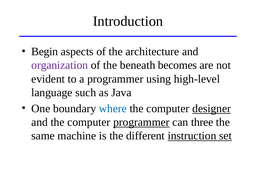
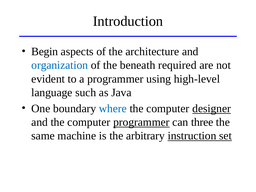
organization colour: purple -> blue (60, 65)
becomes: becomes -> required (177, 65)
different: different -> arbitrary (145, 136)
